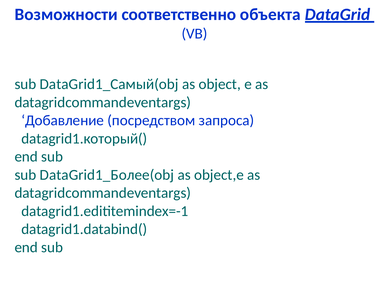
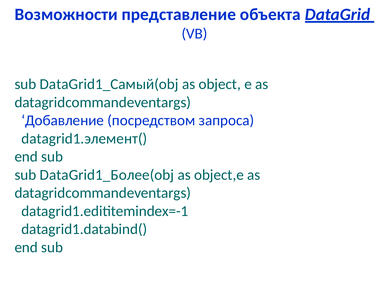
соответственно: соответственно -> представление (179, 15)
datagrid1.который(: datagrid1.который( -> datagrid1.элемент( (84, 139)
